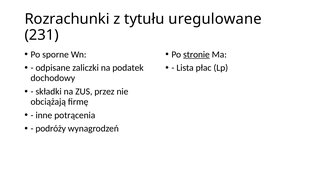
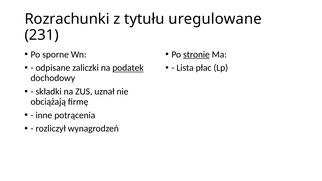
podatek underline: none -> present (128, 68)
przez: przez -> uznał (104, 92)
podróży: podróży -> rozliczył (51, 129)
